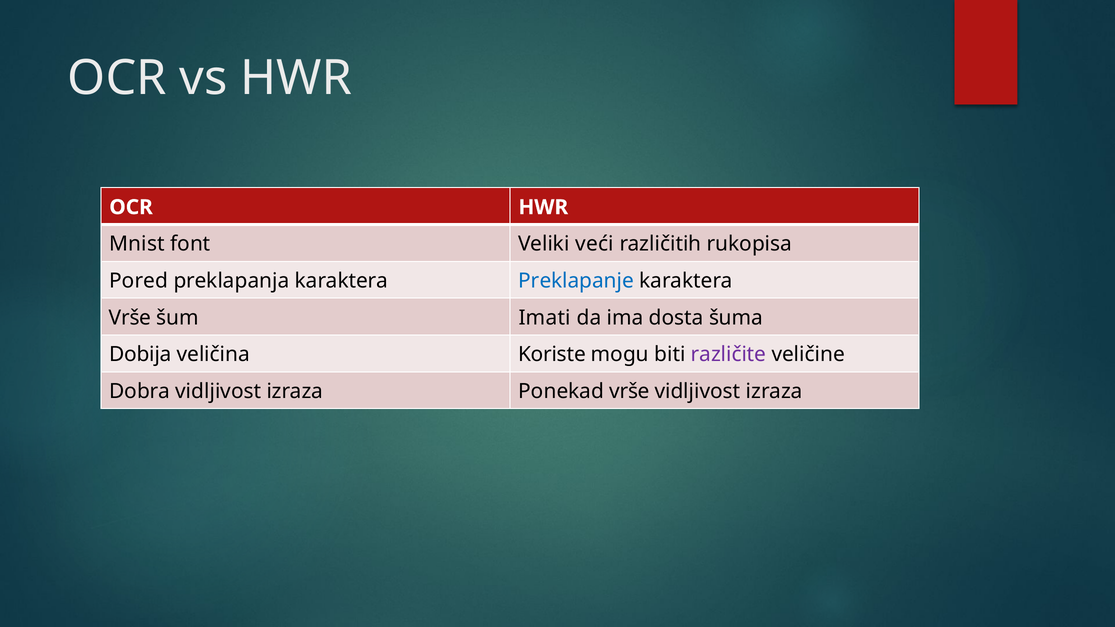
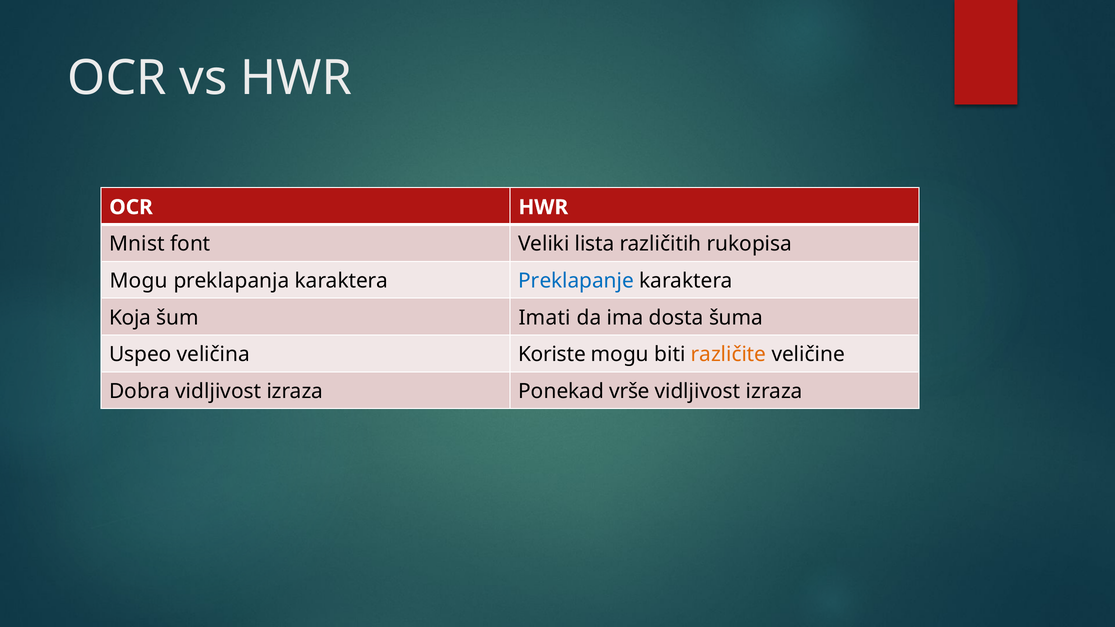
veći: veći -> lista (595, 244)
Pored: Pored -> Mogu (139, 281)
Vrše: Vrše -> Koja (130, 318)
Dobija: Dobija -> Uspeo (140, 355)
različite colour: purple -> orange (729, 355)
